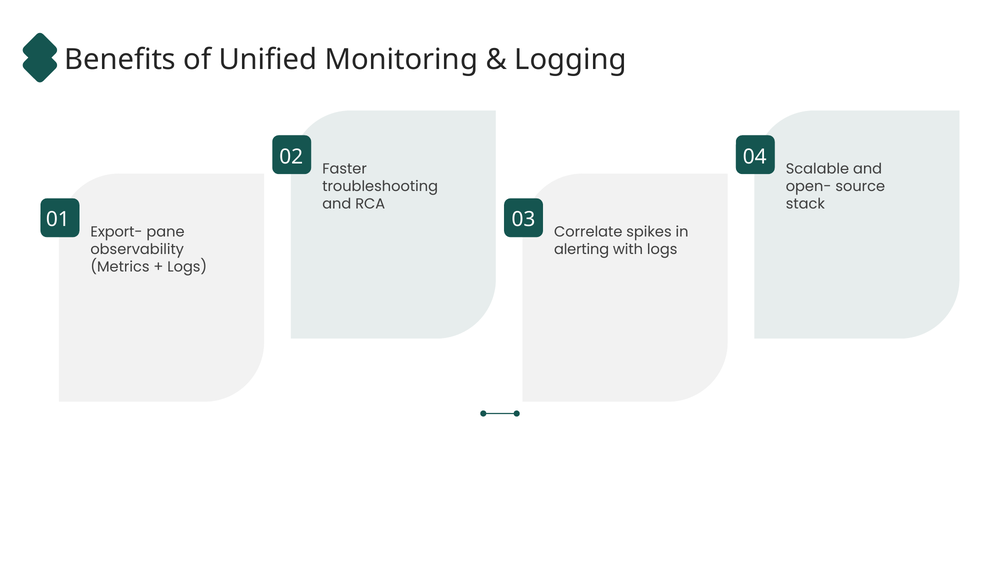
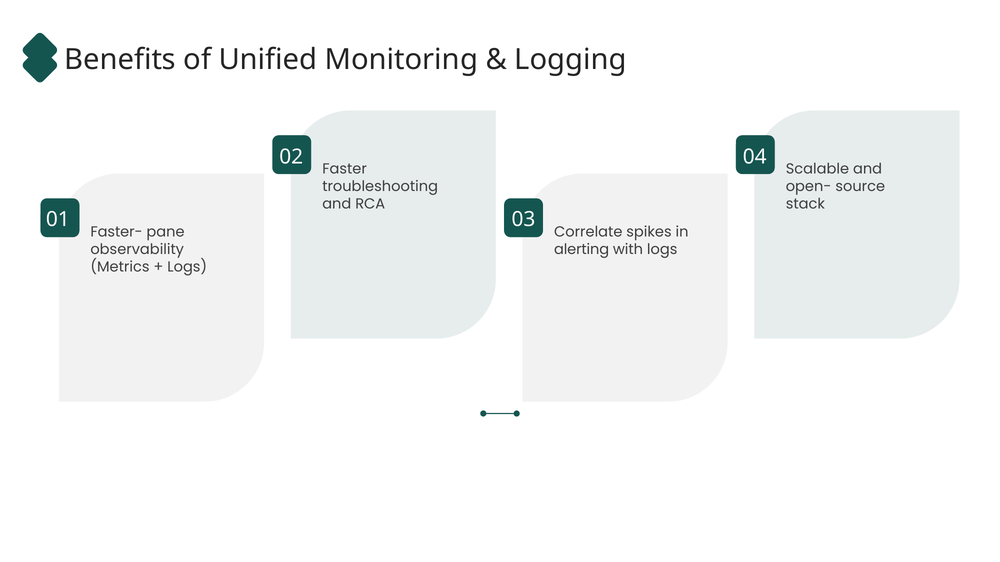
Export-: Export- -> Faster- (117, 232)
